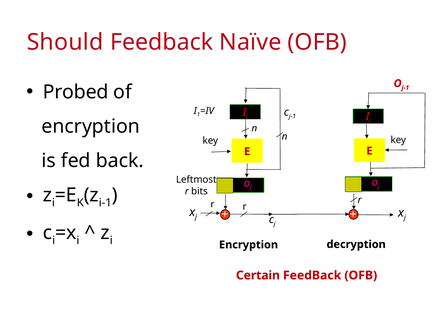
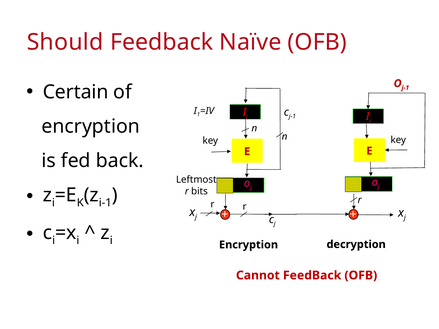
Probed: Probed -> Certain (76, 92)
Certain: Certain -> Cannot (258, 276)
